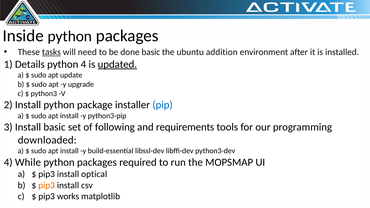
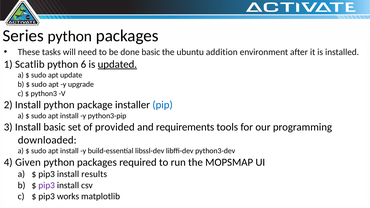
Inside: Inside -> Series (23, 36)
tasks underline: present -> none (51, 52)
Details: Details -> Scatlib (30, 64)
python 4: 4 -> 6 (83, 64)
following: following -> provided (115, 127)
While: While -> Given (28, 162)
optical: optical -> results (94, 174)
pip3 colour: orange -> purple (47, 185)
